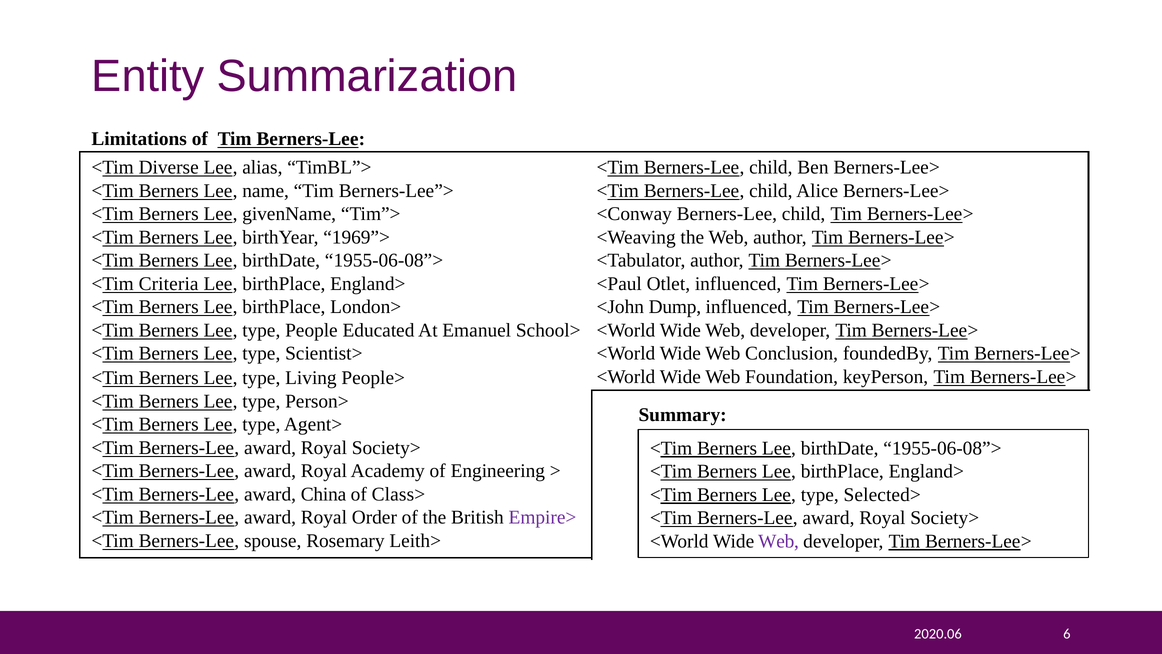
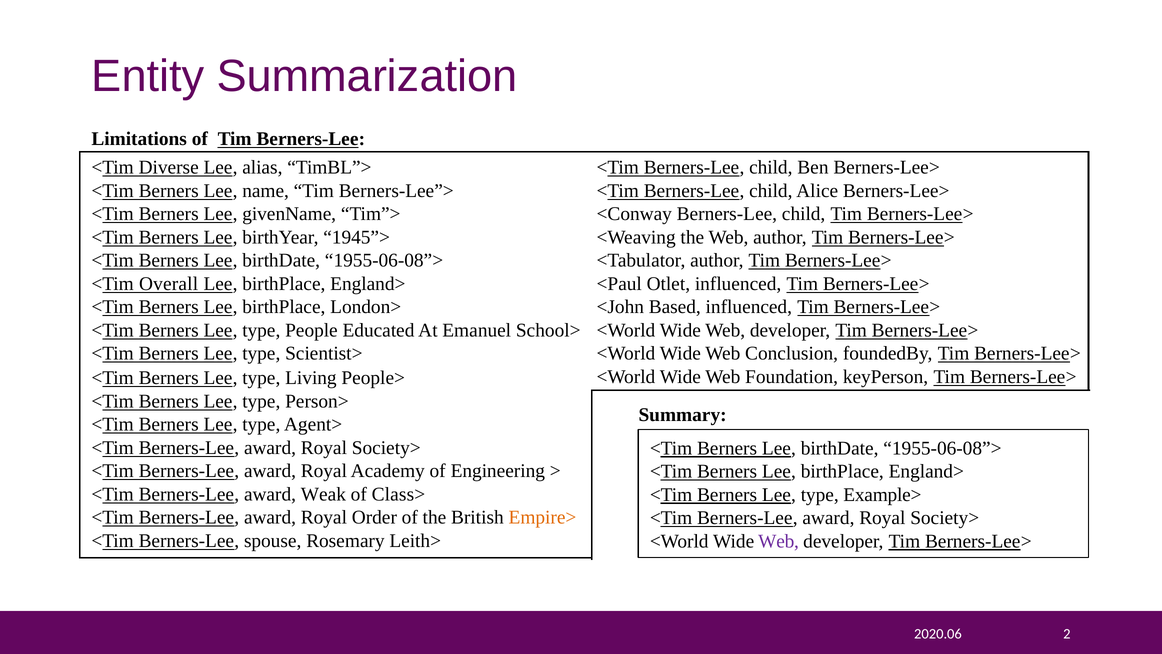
1969”>: 1969”> -> 1945”> (357, 237)
Criteria: Criteria -> Overall (169, 284)
Dump: Dump -> Based (675, 307)
China: China -> Weak (323, 494)
Selected>: Selected> -> Example> (882, 494)
Empire> colour: purple -> orange (542, 517)
6: 6 -> 2 (1067, 633)
